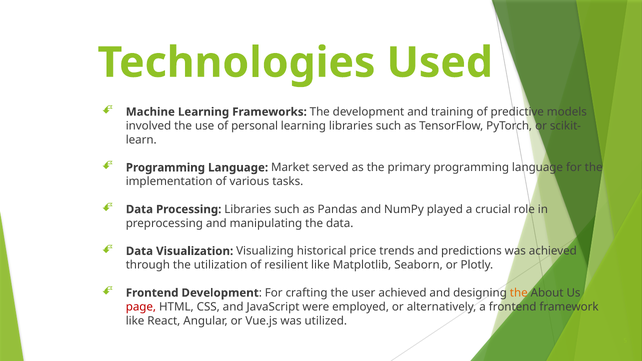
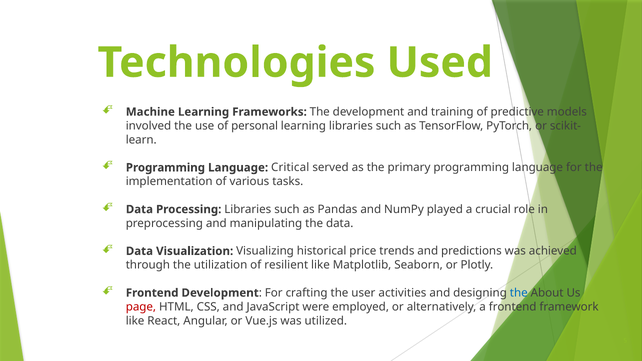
Market: Market -> Critical (290, 168)
user achieved: achieved -> activities (402, 293)
the colour: orange -> blue (519, 293)
